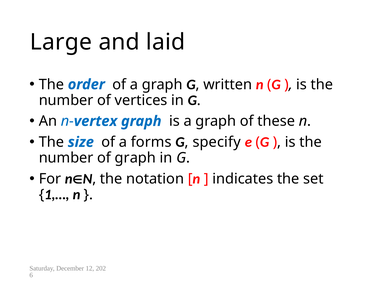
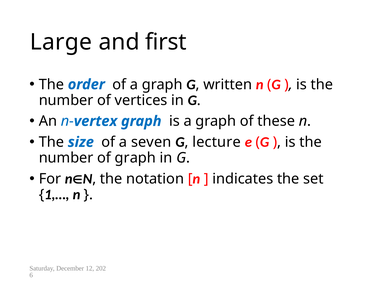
laid: laid -> first (166, 42)
forms: forms -> seven (151, 142)
specify: specify -> lecture (217, 142)
